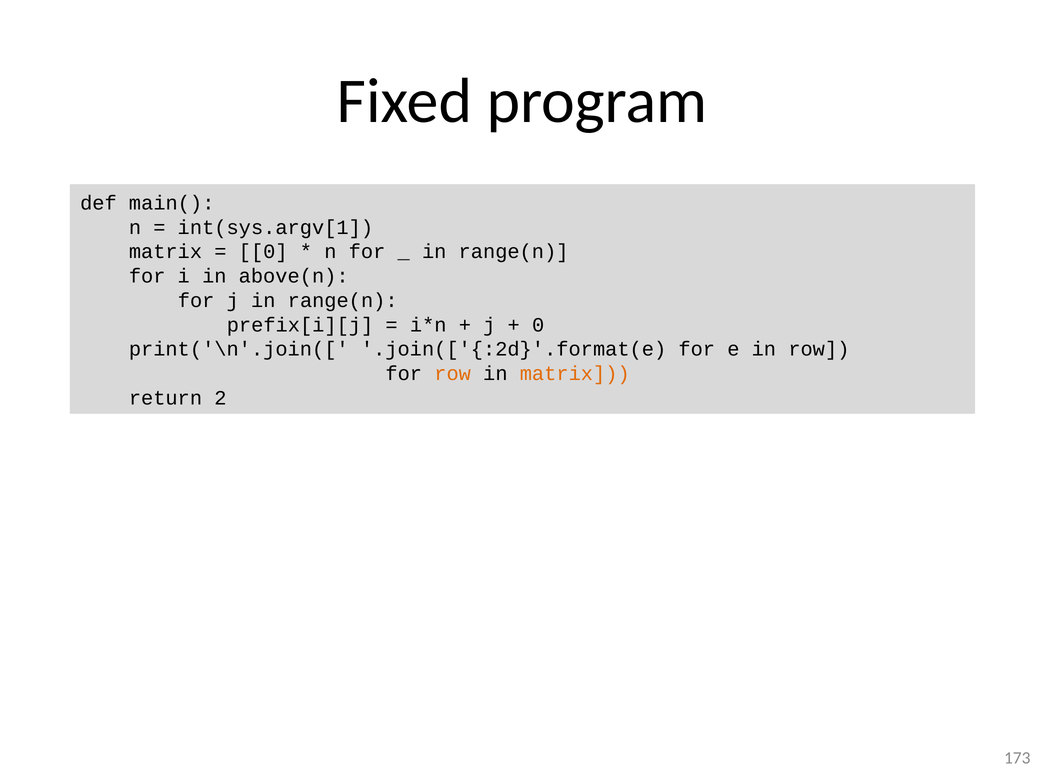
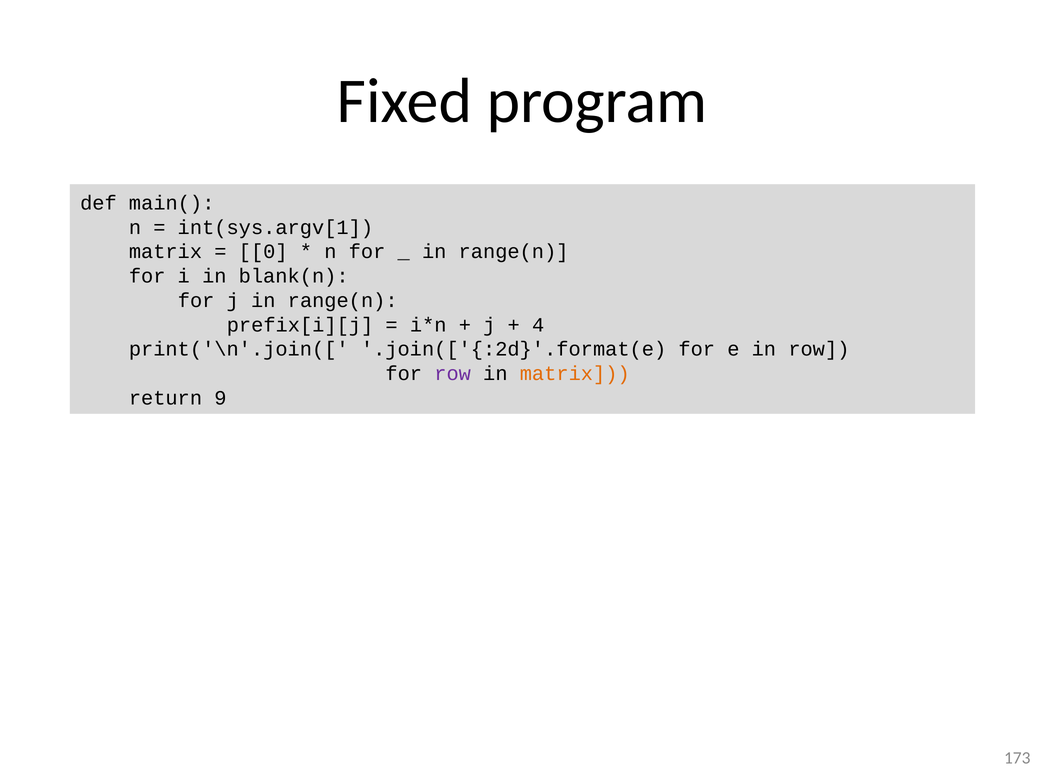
above(n: above(n -> blank(n (294, 276)
0: 0 -> 4 (538, 325)
row colour: orange -> purple (453, 374)
2: 2 -> 9 (220, 398)
